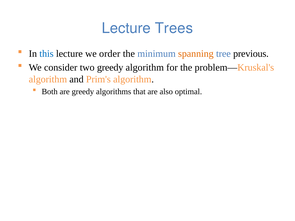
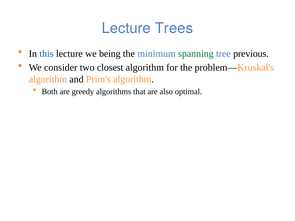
order: order -> being (110, 54)
spanning colour: orange -> green (196, 54)
two greedy: greedy -> closest (110, 68)
